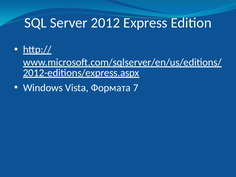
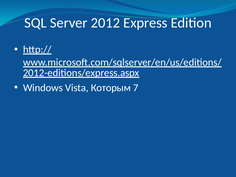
Формата: Формата -> Которым (111, 88)
